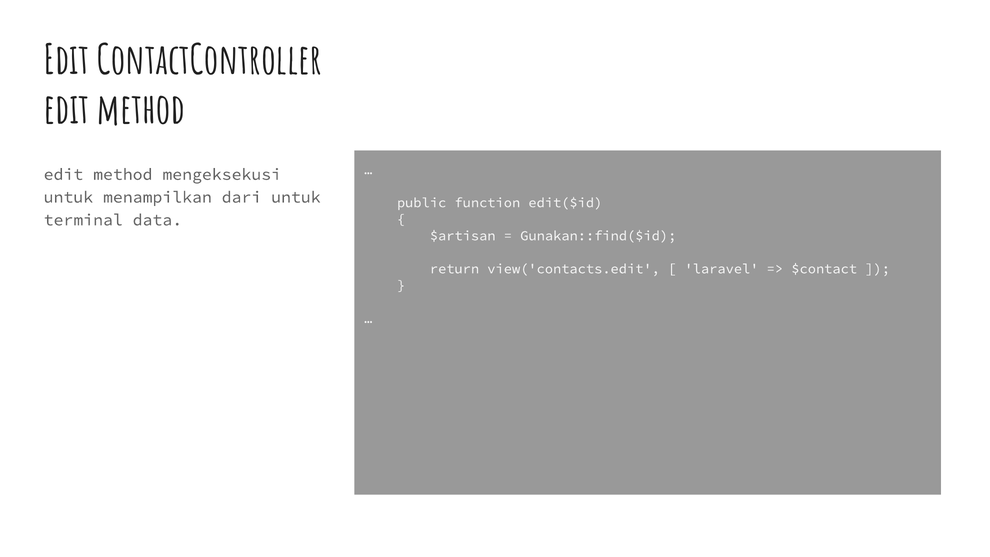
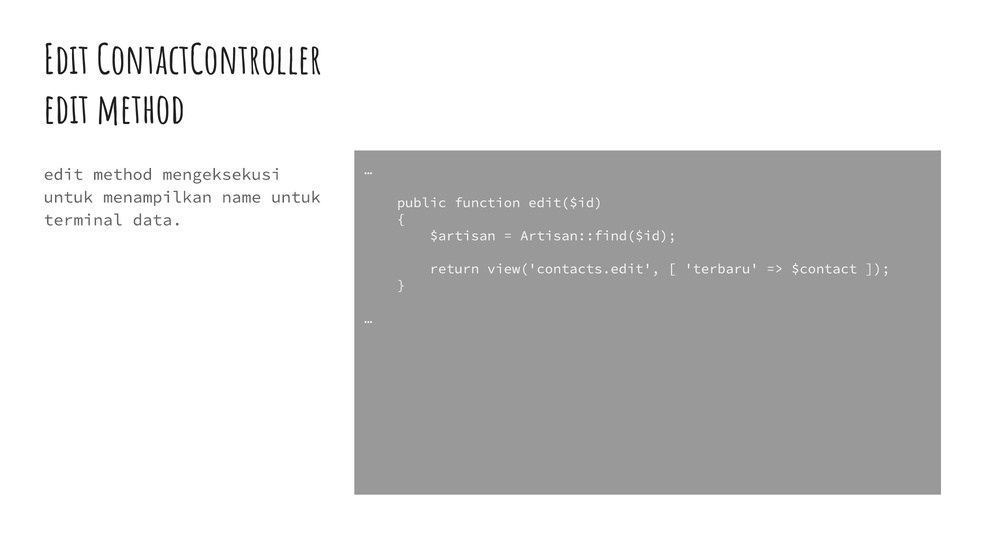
dari: dari -> name (242, 197)
Gunakan::find($id: Gunakan::find($id -> Artisan::find($id (598, 236)
laravel: laravel -> terbaru (721, 269)
